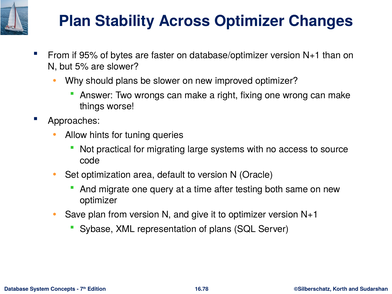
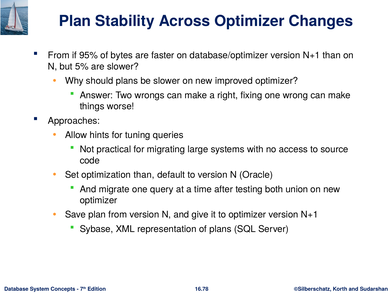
optimization area: area -> than (144, 175)
same: same -> union (297, 189)
